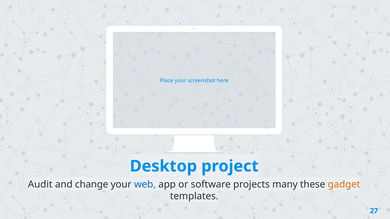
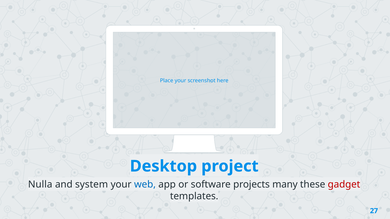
Audit: Audit -> Nulla (40, 185)
change: change -> system (92, 185)
gadget colour: orange -> red (344, 185)
